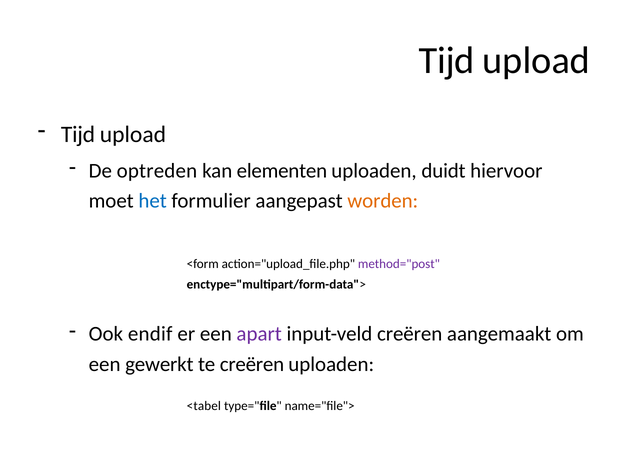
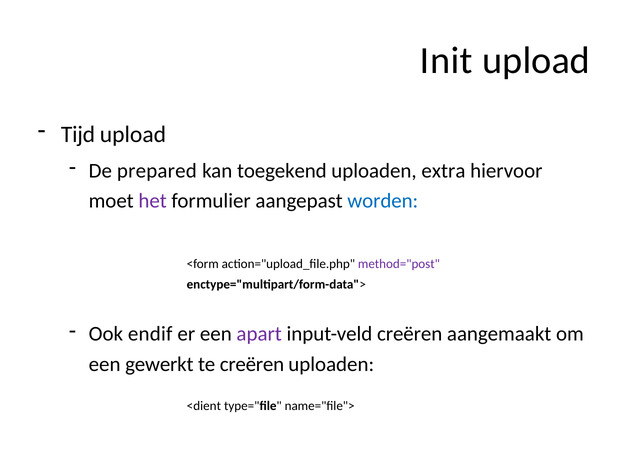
Tijd: Tijd -> Init (446, 61)
optreden: optreden -> prepared (157, 171)
elementen: elementen -> toegekend (282, 171)
duidt: duidt -> extra (443, 171)
het colour: blue -> purple (153, 201)
worden colour: orange -> blue (383, 201)
<tabel: <tabel -> <dient (204, 406)
